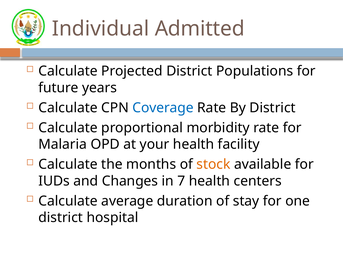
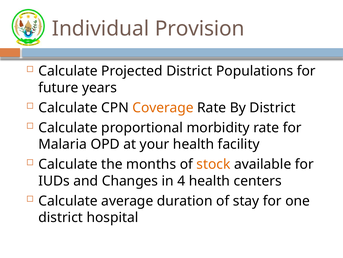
Admitted: Admitted -> Provision (200, 29)
Coverage colour: blue -> orange (163, 107)
7: 7 -> 4 (181, 180)
